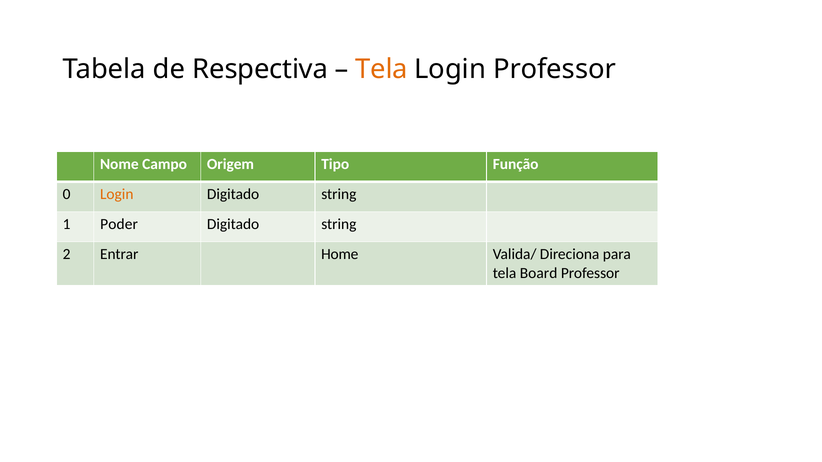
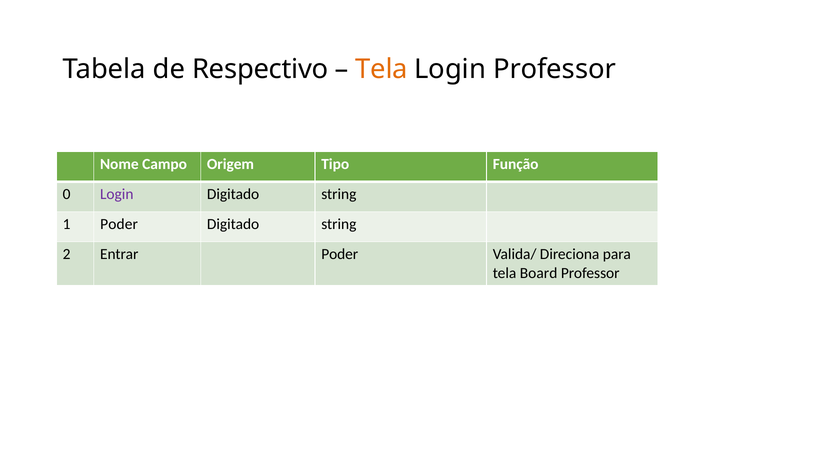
Respectiva: Respectiva -> Respectivo (260, 69)
Login colour: orange -> purple (117, 194)
Entrar Home: Home -> Poder (340, 255)
